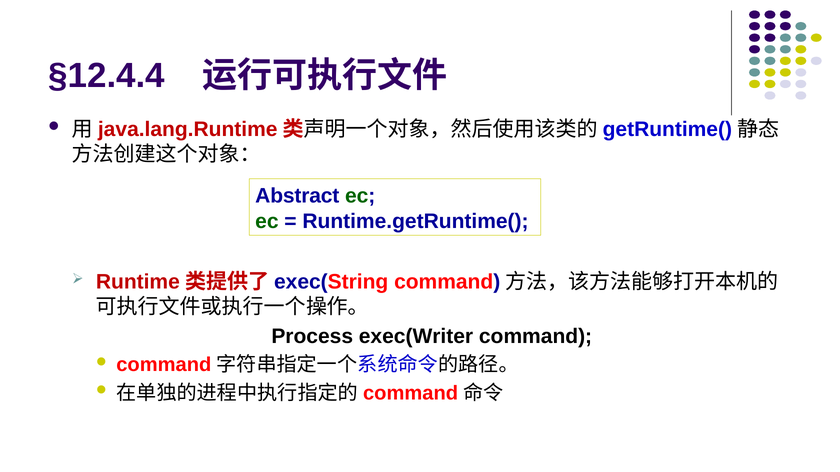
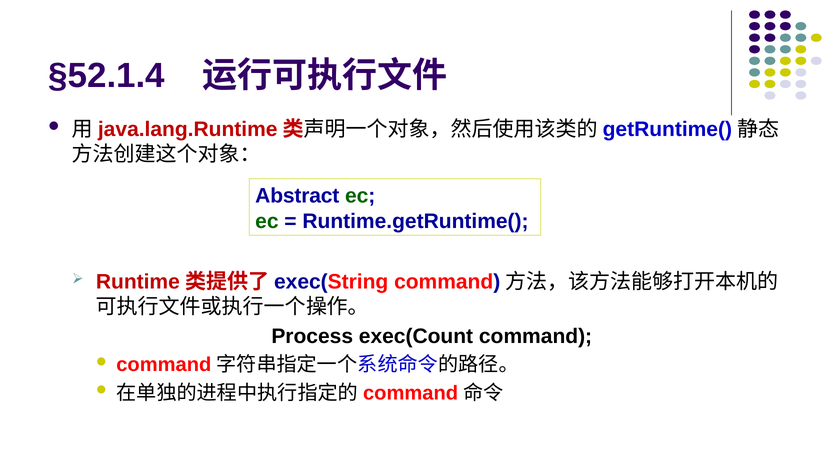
§12.4.4: §12.4.4 -> §52.1.4 (107, 76)
exec(Writer: exec(Writer -> exec(Count (416, 337)
